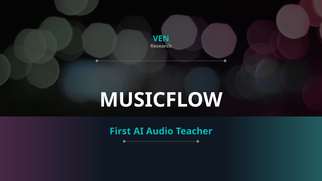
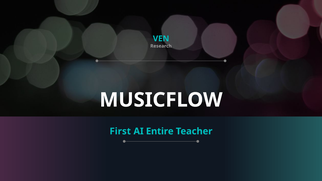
Audio: Audio -> Entire (160, 131)
